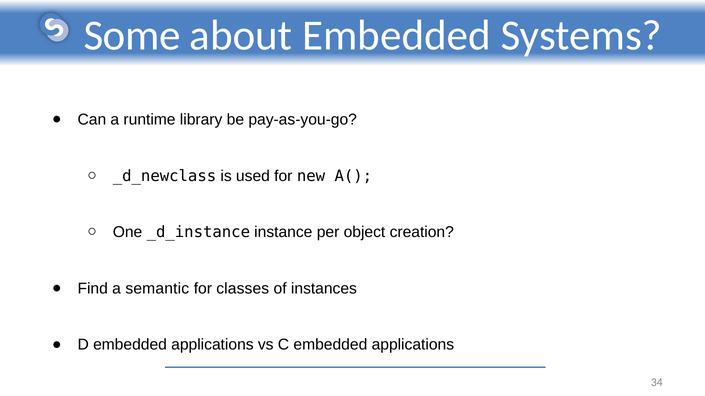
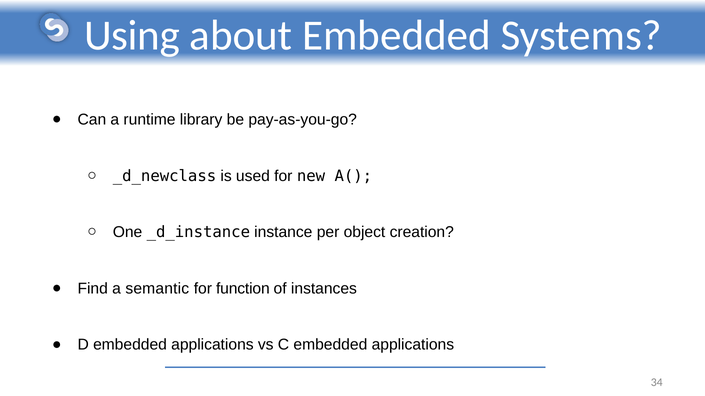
Some: Some -> Using (132, 36)
classes: classes -> function (243, 289)
